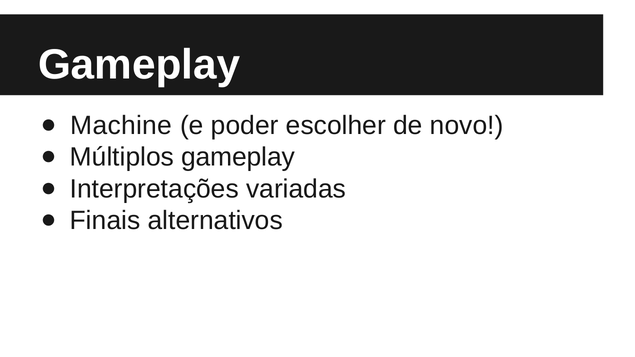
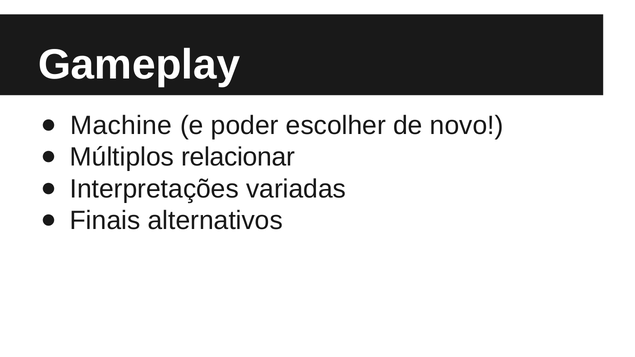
Múltiplos gameplay: gameplay -> relacionar (238, 157)
